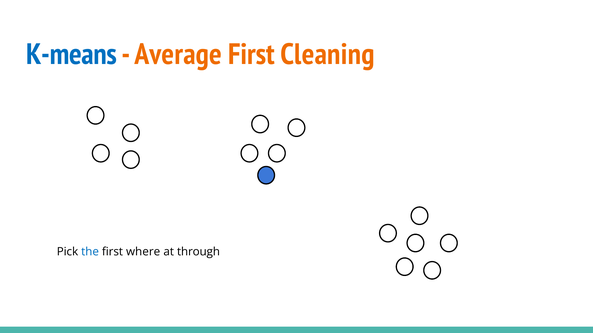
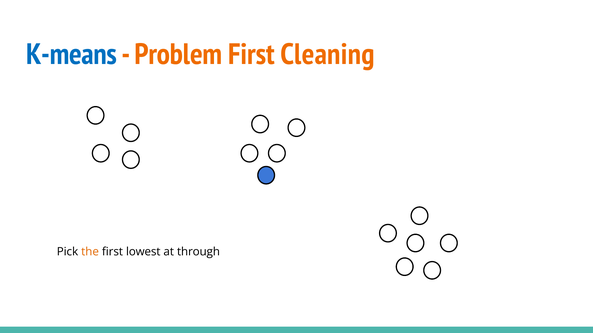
Average: Average -> Problem (178, 55)
the colour: blue -> orange (90, 252)
where: where -> lowest (143, 252)
